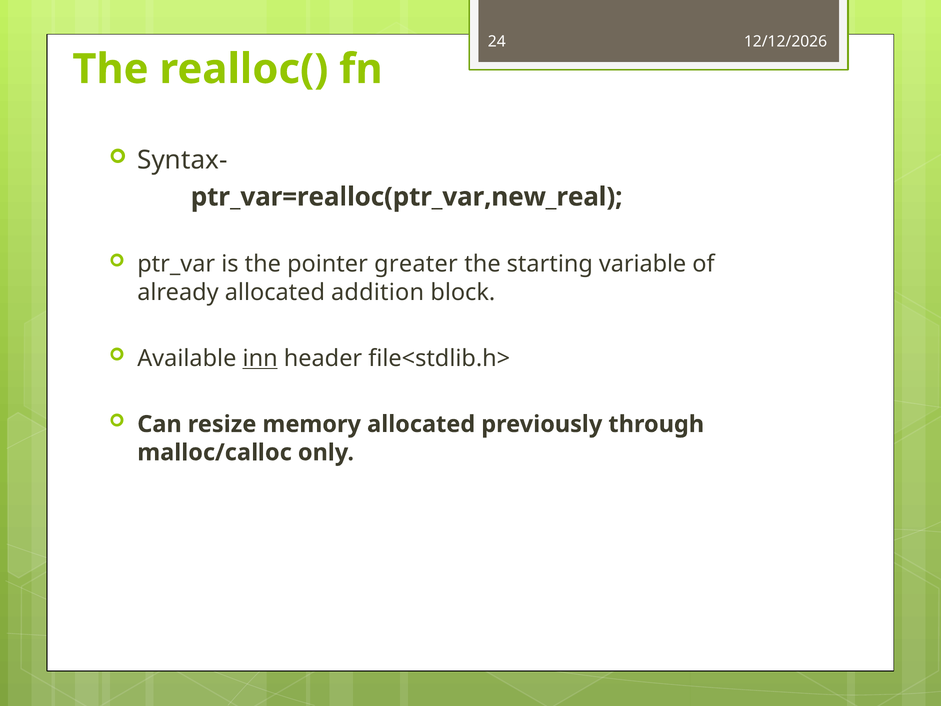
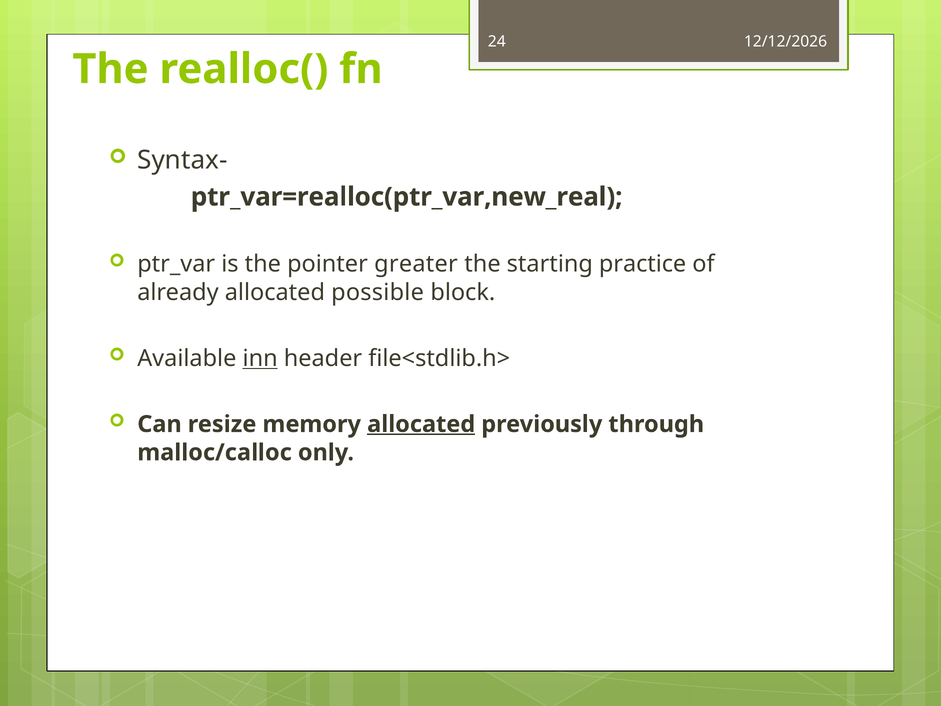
variable: variable -> practice (643, 264)
addition: addition -> possible (378, 292)
allocated underline: none -> present (421, 424)
